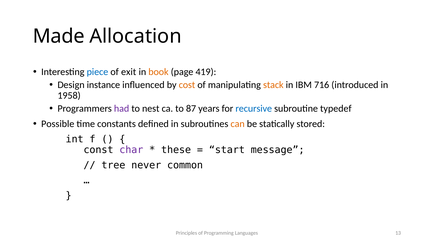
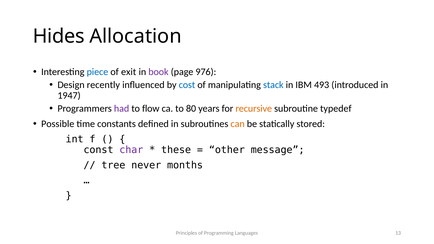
Made: Made -> Hides (59, 36)
book colour: orange -> purple (158, 72)
419: 419 -> 976 (206, 72)
instance: instance -> recently (103, 85)
cost colour: orange -> blue (187, 85)
stack colour: orange -> blue (273, 85)
716: 716 -> 493 (322, 85)
1958: 1958 -> 1947 (69, 96)
nest: nest -> flow (151, 109)
87: 87 -> 80 (191, 109)
recursive colour: blue -> orange (254, 109)
start: start -> other (227, 150)
common: common -> months (185, 165)
